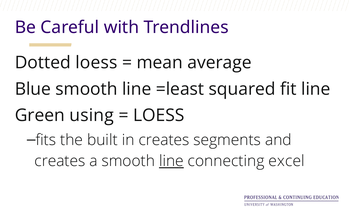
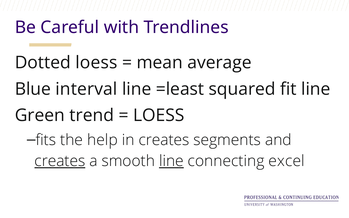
Blue smooth: smooth -> interval (86, 89)
using: using -> trend (92, 115)
built: built -> help (102, 140)
creates underline: none -> present (60, 161)
